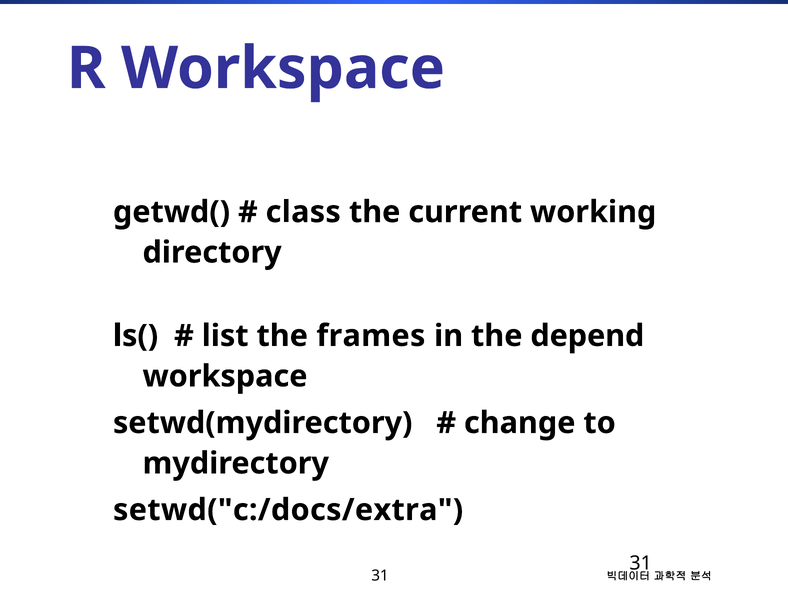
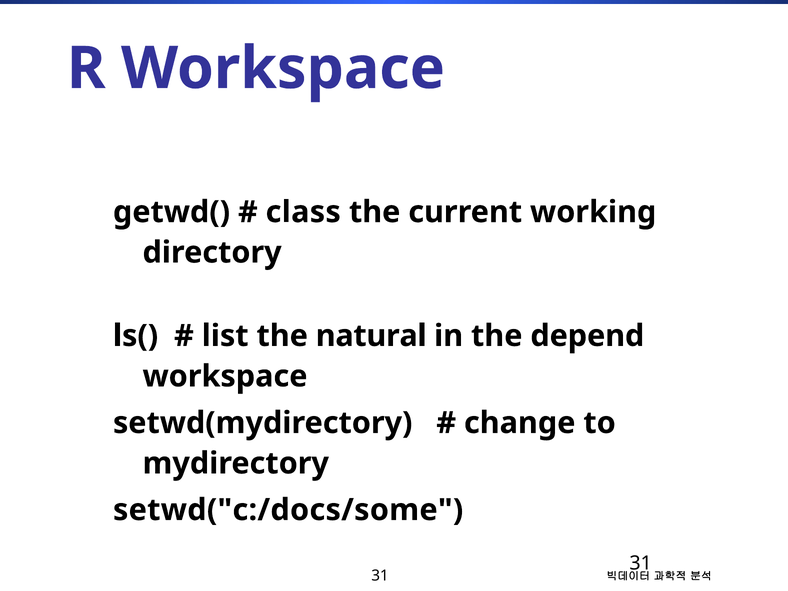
frames: frames -> natural (371, 336)
setwd("c:/docs/extra: setwd("c:/docs/extra -> setwd("c:/docs/some (288, 510)
